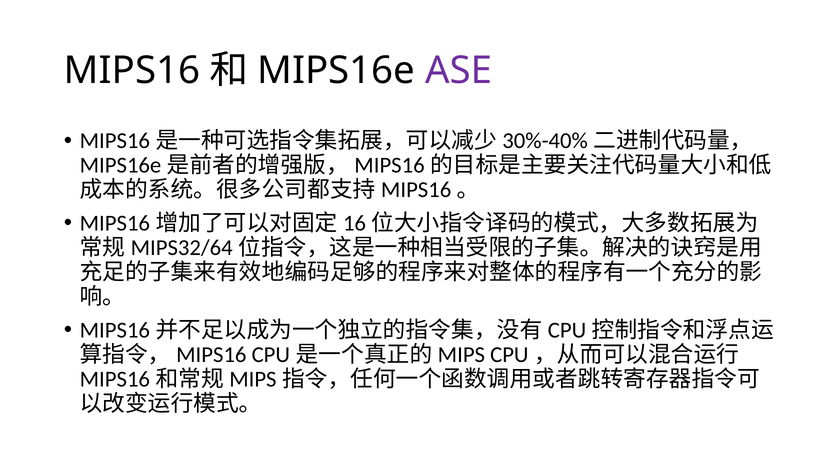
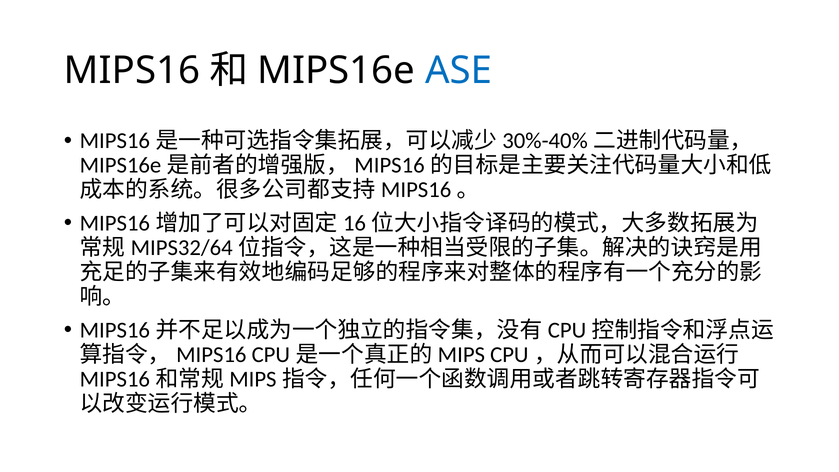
ASE colour: purple -> blue (459, 70)
